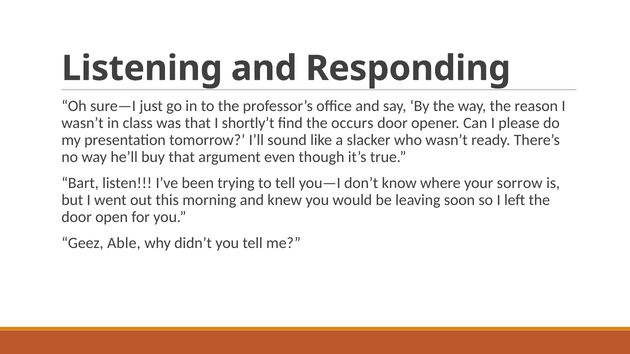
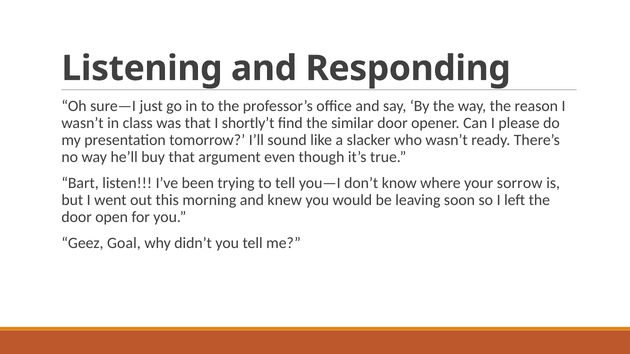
occurs: occurs -> similar (352, 123)
Able: Able -> Goal (124, 244)
